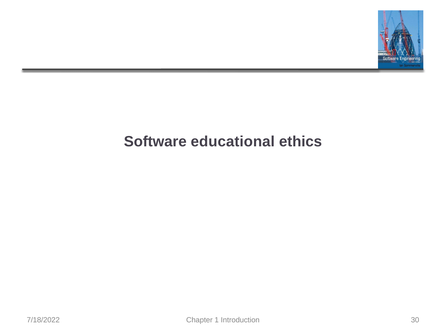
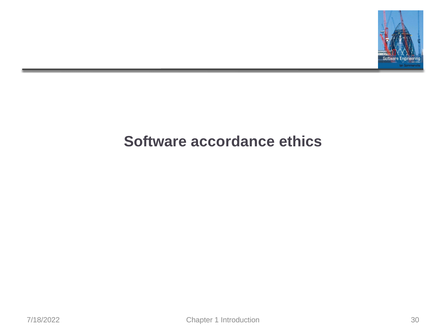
educational: educational -> accordance (233, 141)
